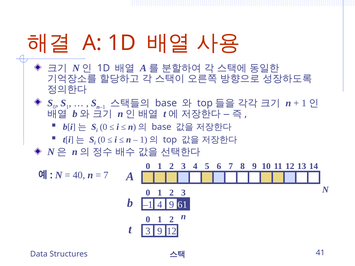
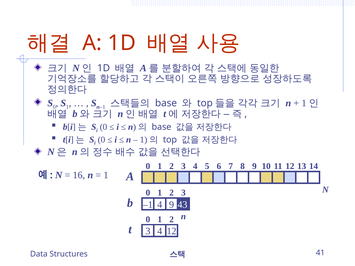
40: 40 -> 16 (79, 175)
7: 7 -> 1 (106, 175)
61: 61 -> 43 (182, 205)
t 3 9: 9 -> 4 (160, 231)
